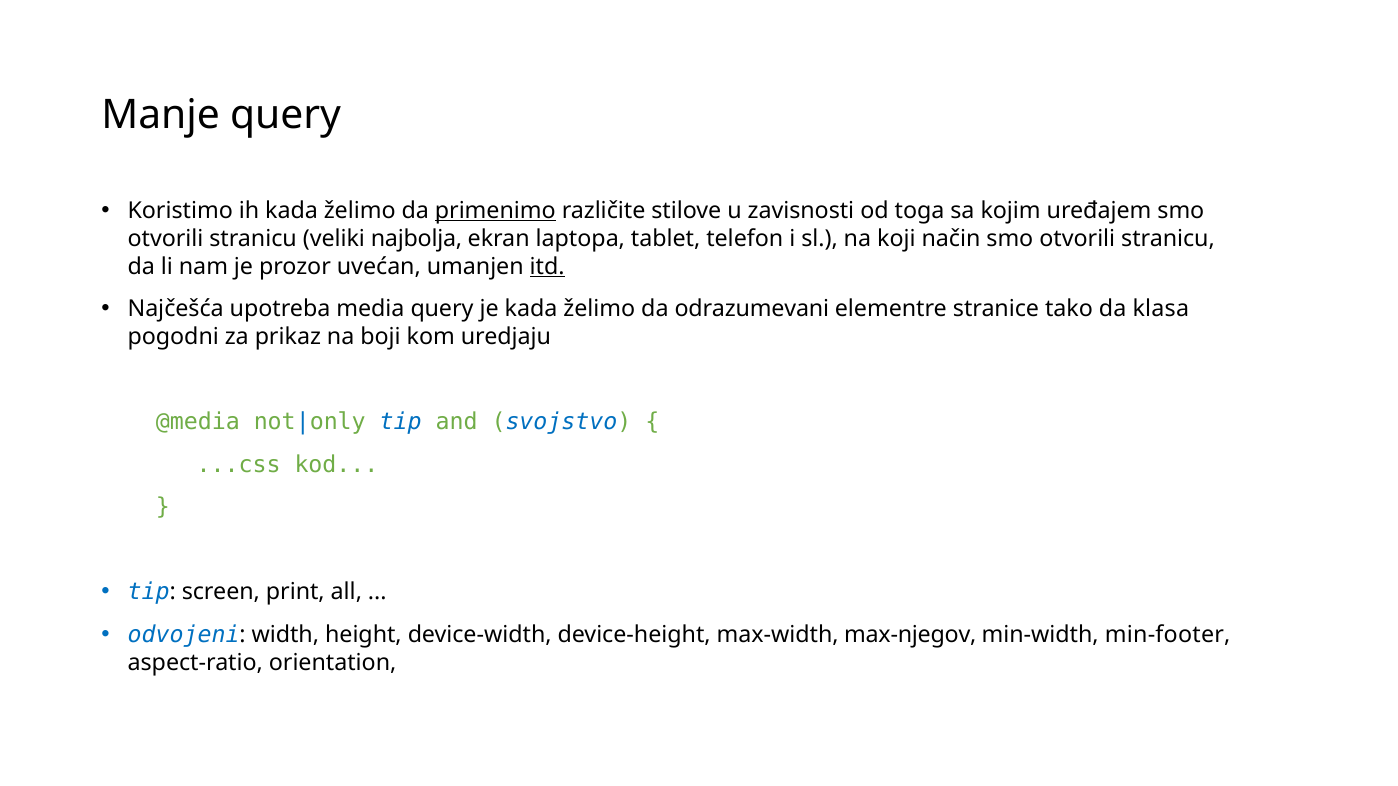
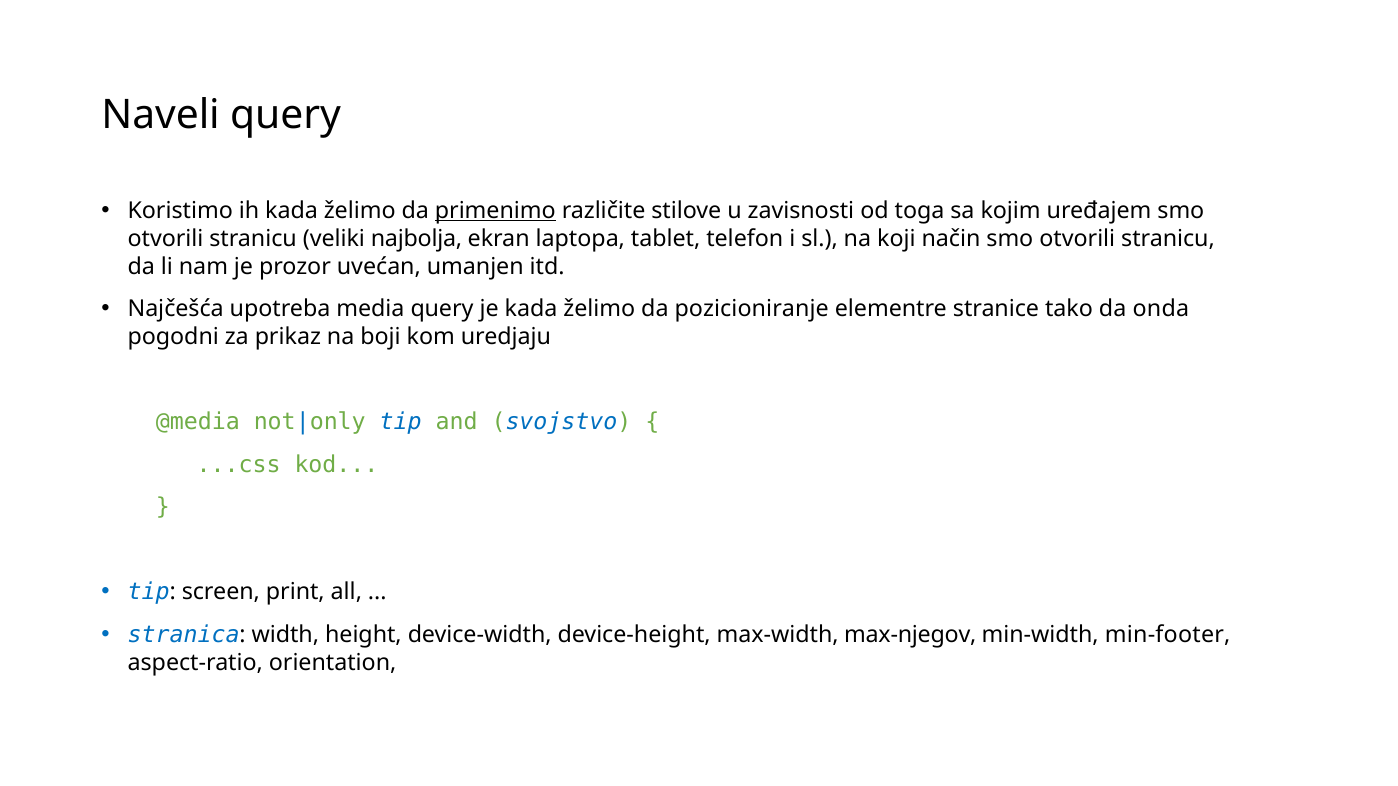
Manje: Manje -> Naveli (161, 115)
itd underline: present -> none (547, 267)
odrazumevani: odrazumevani -> pozicioniranje (752, 309)
klasa: klasa -> onda (1161, 309)
odvojeni: odvojeni -> stranica (184, 635)
